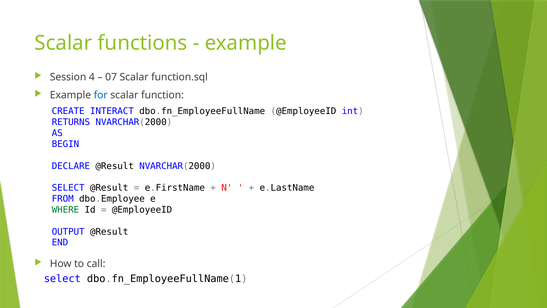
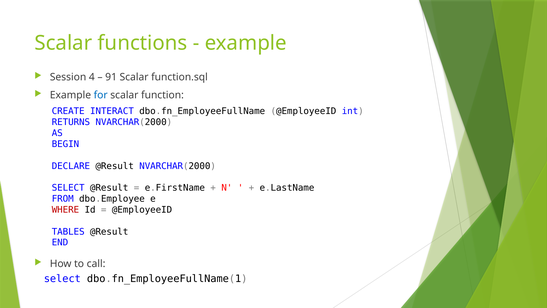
07: 07 -> 91 (111, 77)
WHERE colour: green -> red (65, 210)
OUTPUT: OUTPUT -> TABLES (68, 231)
